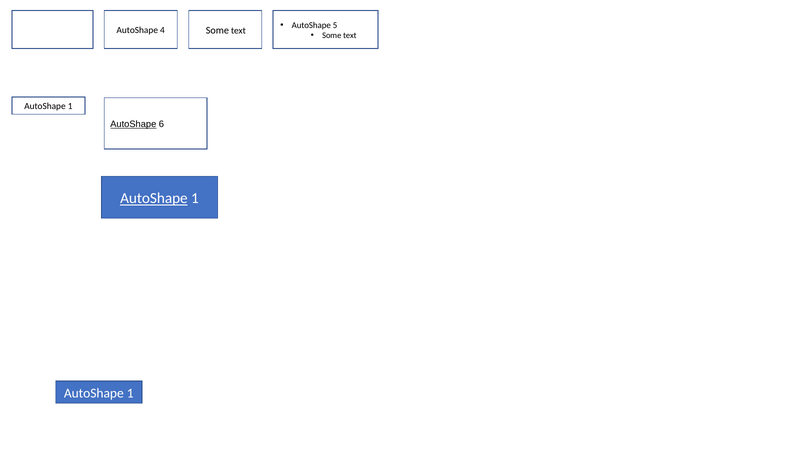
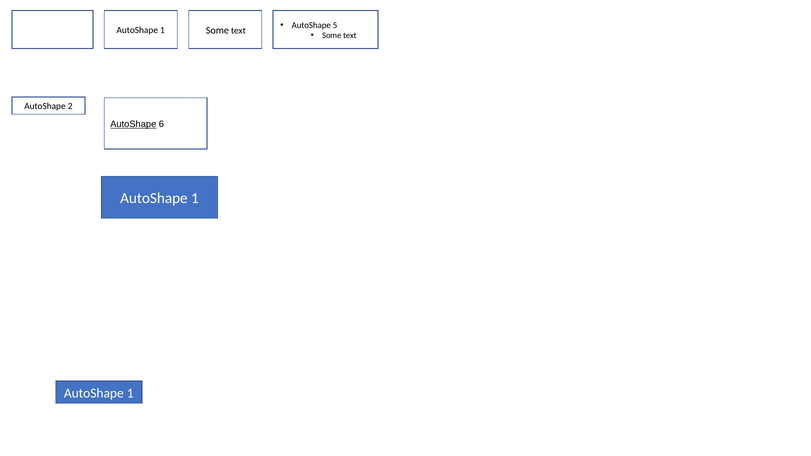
4: 4 -> 1 (162, 30)
1: 1 -> 2 (70, 106)
AutoShape underline: present -> none (154, 198)
